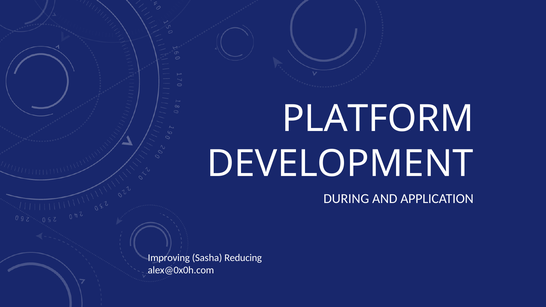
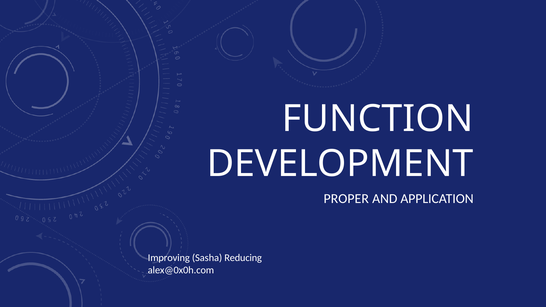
PLATFORM: PLATFORM -> FUNCTION (378, 119)
DURING: DURING -> PROPER (346, 199)
